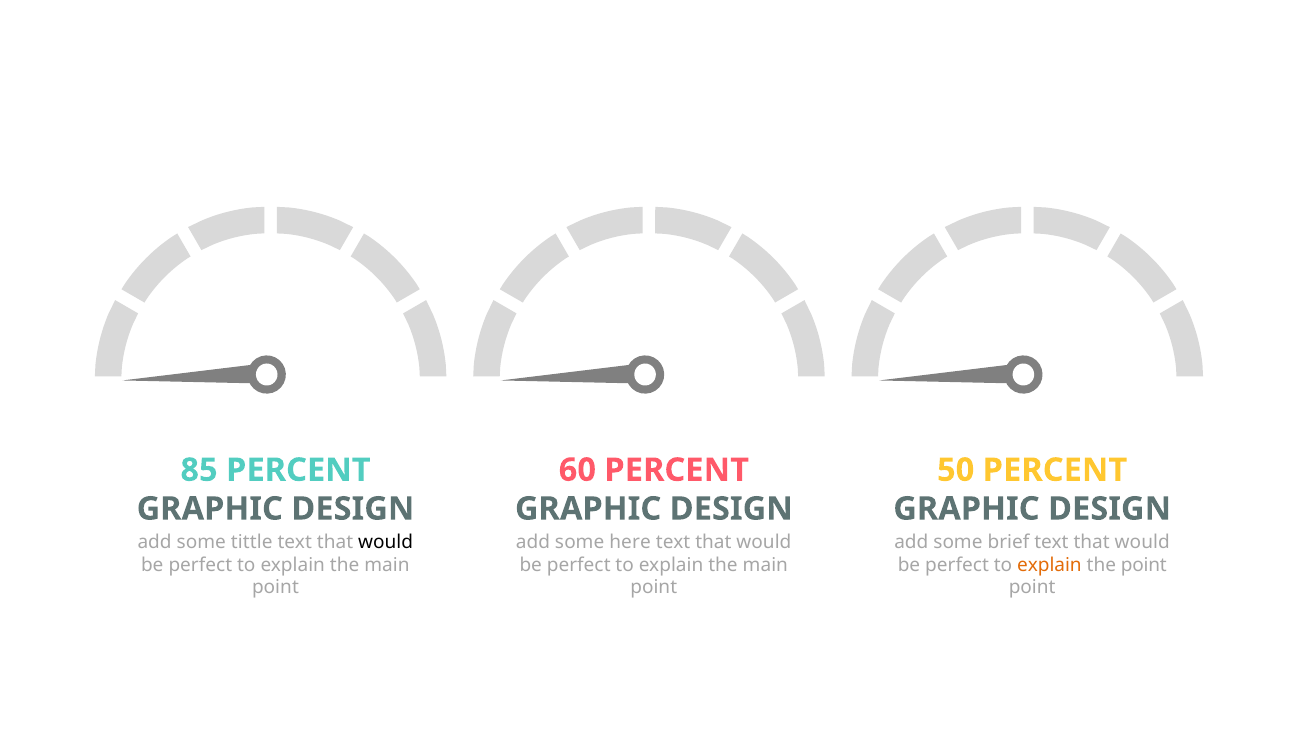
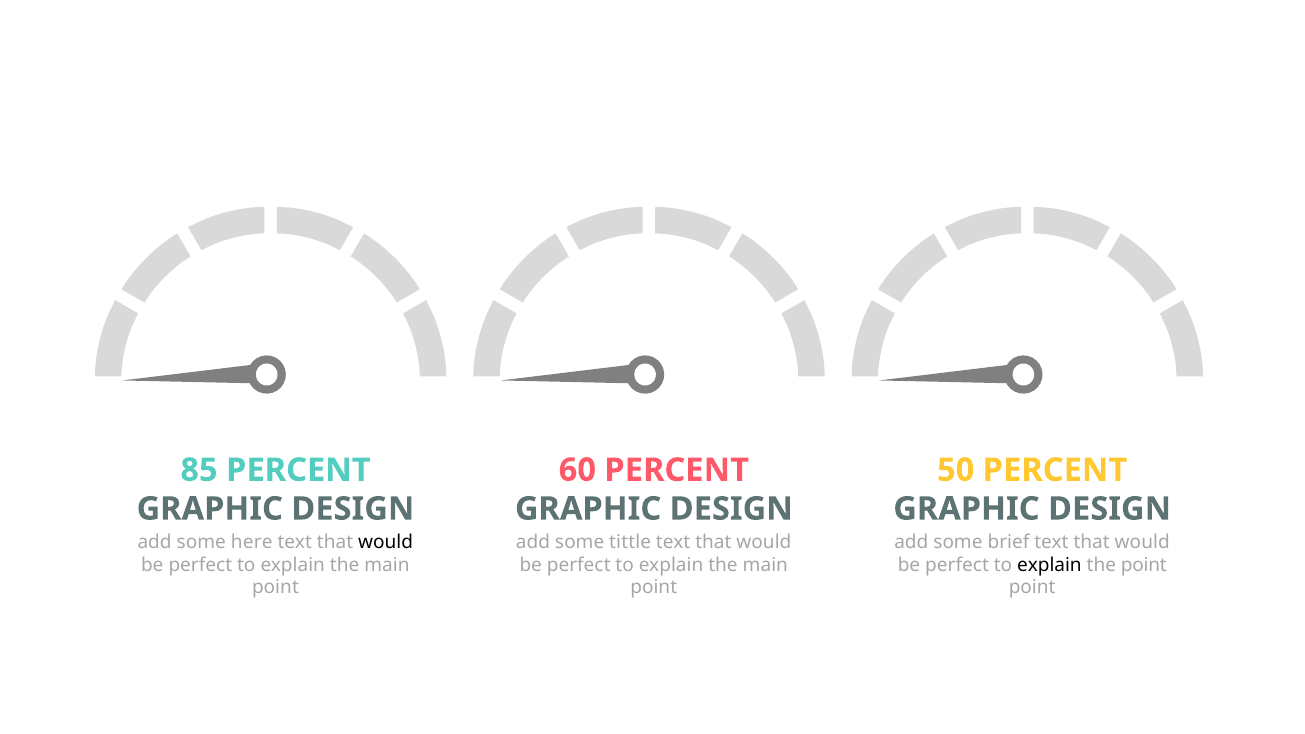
tittle: tittle -> here (252, 542)
here: here -> tittle (630, 542)
explain colour: orange -> black (1049, 565)
